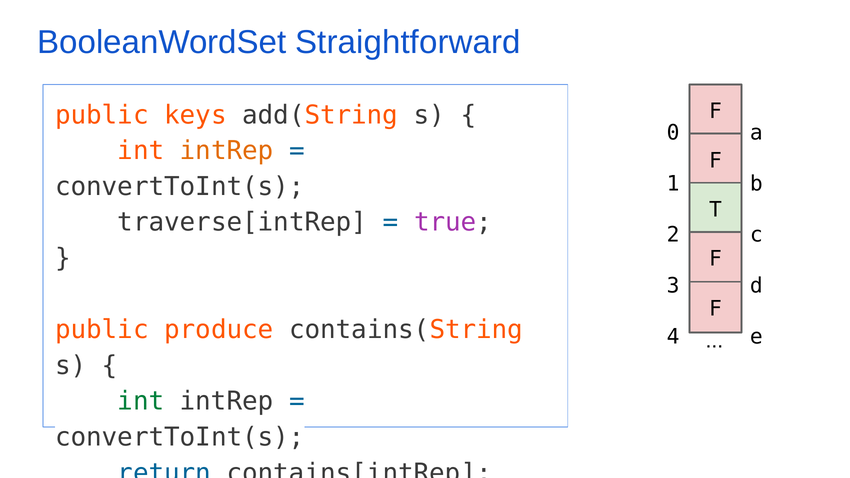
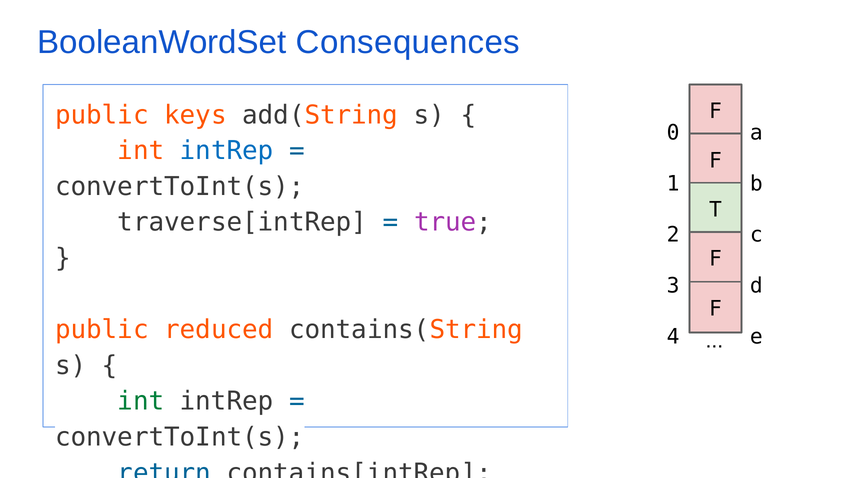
Straightforward: Straightforward -> Consequences (408, 42)
intRep colour: orange -> blue (227, 151)
produce: produce -> reduced (219, 330)
